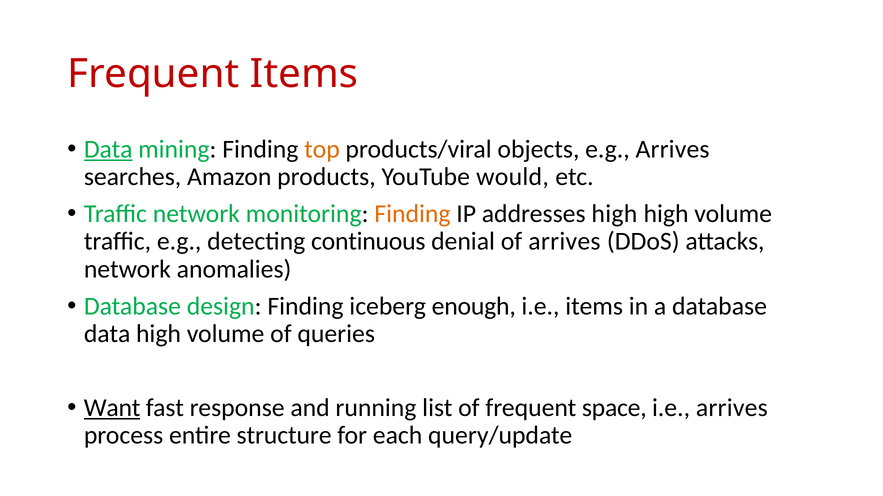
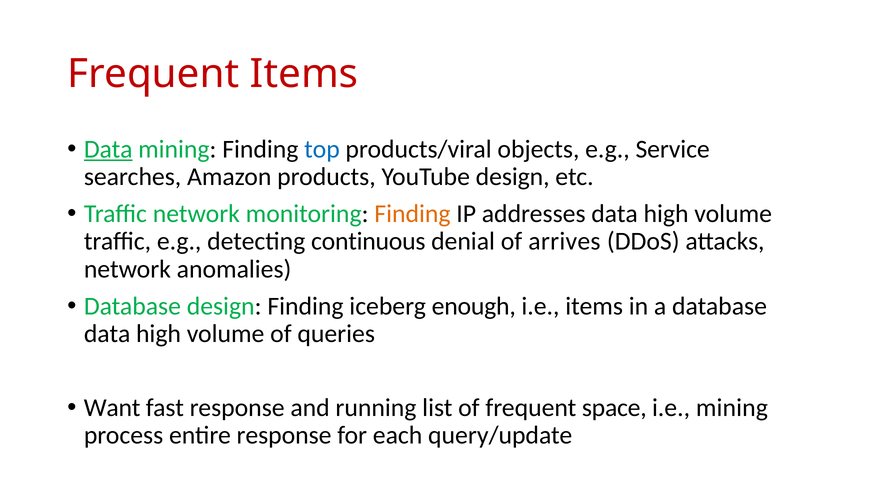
top colour: orange -> blue (322, 149)
e.g Arrives: Arrives -> Service (673, 149)
YouTube would: would -> design (513, 177)
addresses high: high -> data (615, 214)
Want underline: present -> none (112, 408)
i.e arrives: arrives -> mining (732, 408)
entire structure: structure -> response (284, 436)
